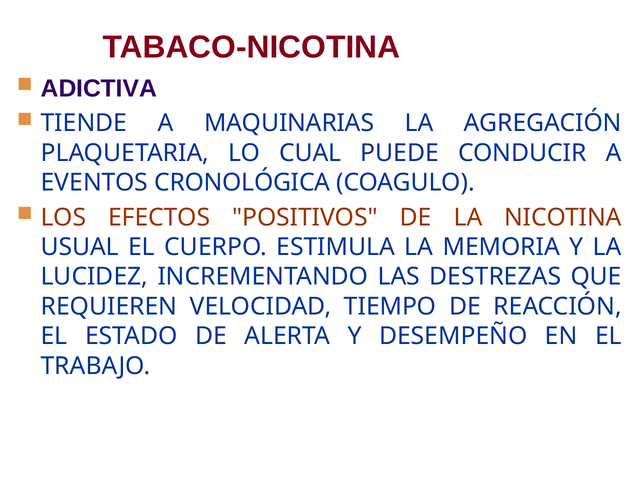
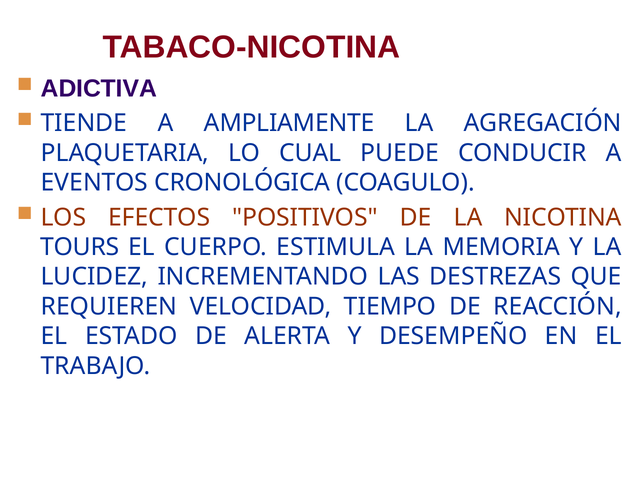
MAQUINARIAS: MAQUINARIAS -> AMPLIAMENTE (289, 123)
USUAL: USUAL -> TOURS (80, 247)
